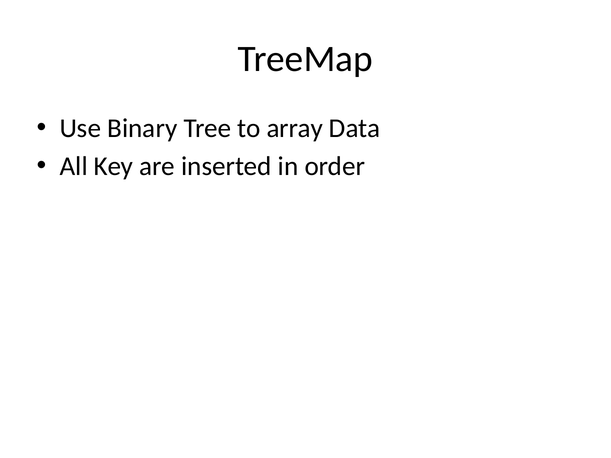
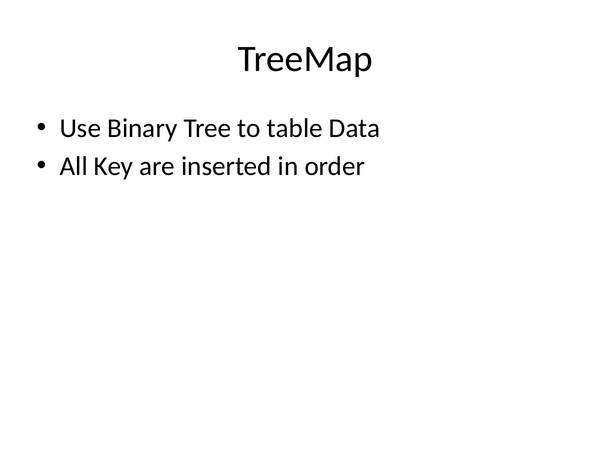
array: array -> table (295, 128)
